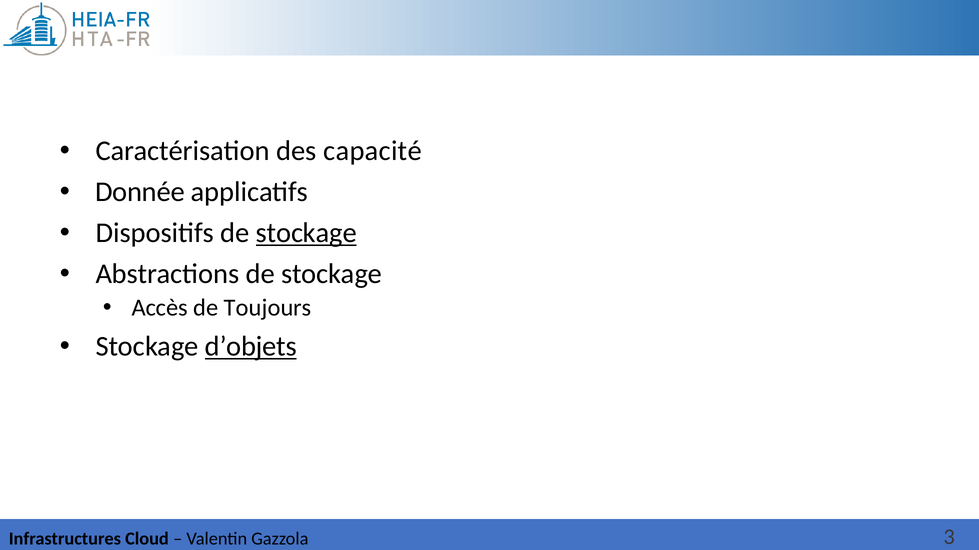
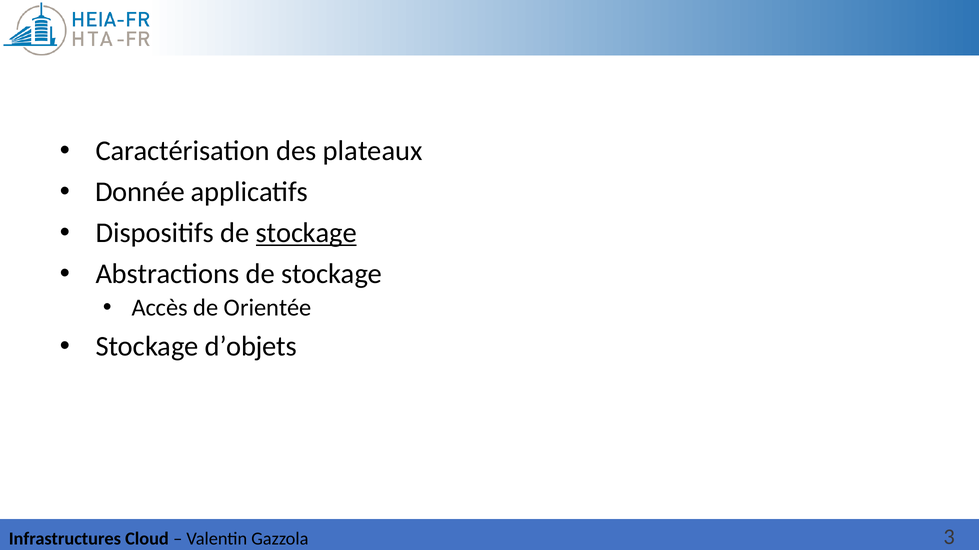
capacité: capacité -> plateaux (373, 151)
Toujours: Toujours -> Orientée (268, 308)
d’objets underline: present -> none (251, 347)
